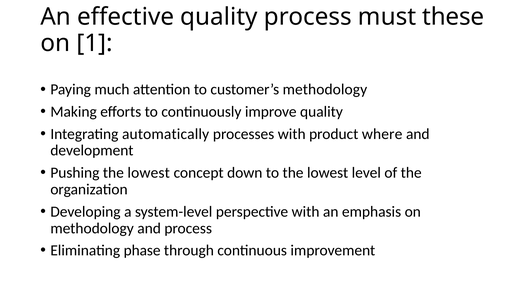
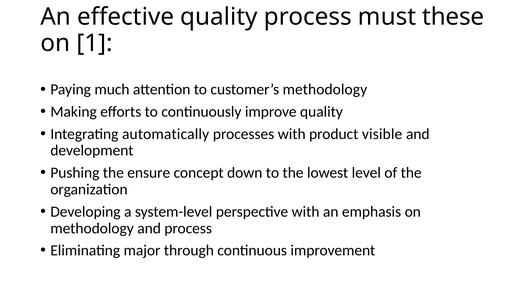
where: where -> visible (382, 134)
Pushing the lowest: lowest -> ensure (149, 173)
phase: phase -> major (142, 251)
